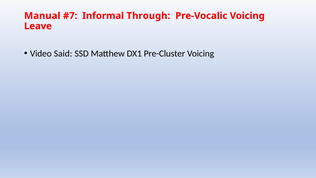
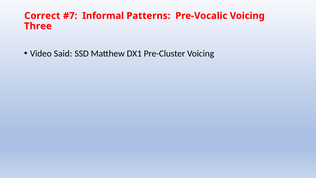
Manual: Manual -> Correct (42, 16)
Through: Through -> Patterns (148, 16)
Leave: Leave -> Three (38, 26)
